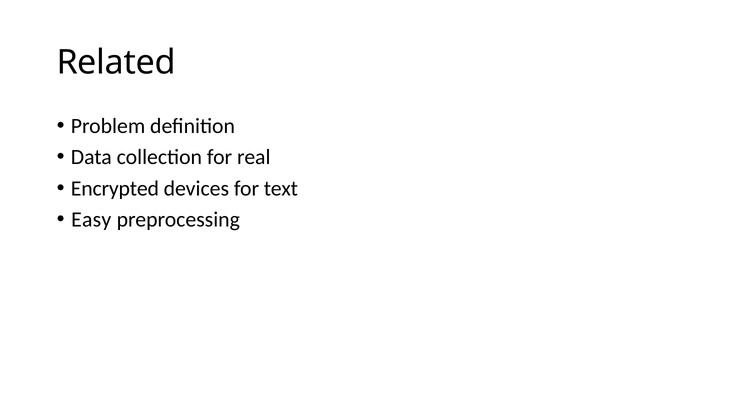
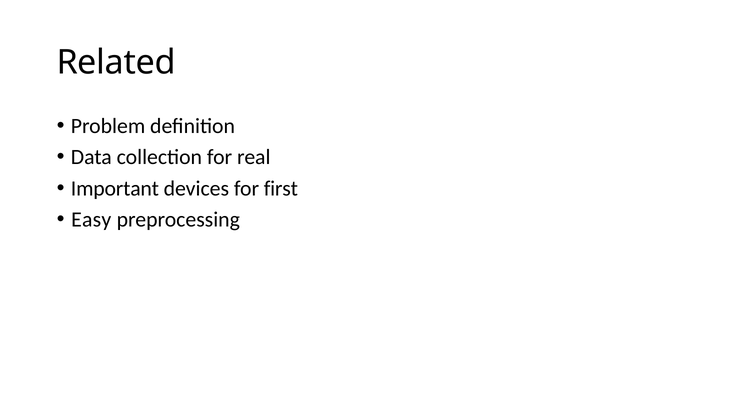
Encrypted: Encrypted -> Important (115, 189)
text: text -> first (281, 189)
